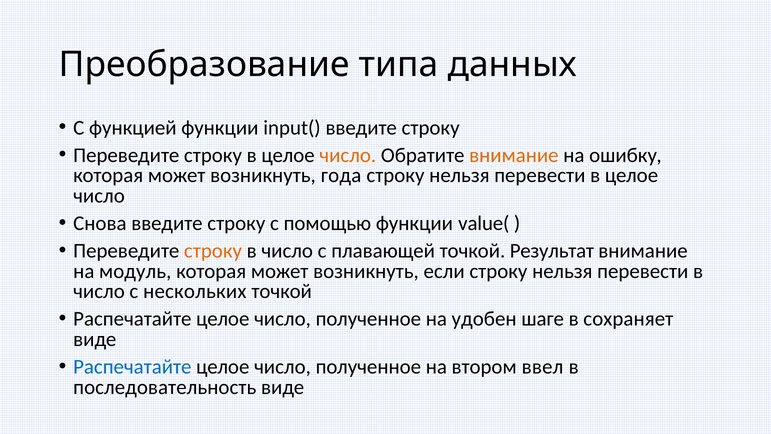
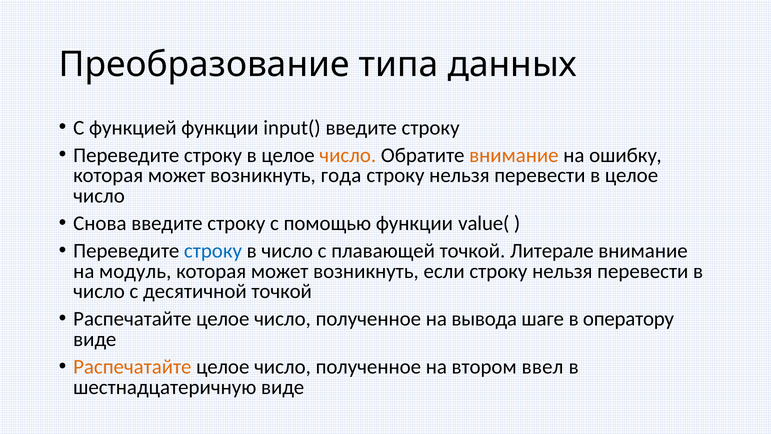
строку colour: orange -> blue (213, 251)
Результат: Результат -> Литерале (552, 251)
нескольких: нескольких -> десятичной (195, 291)
удобен: удобен -> вывода (484, 319)
сохраняет: сохраняет -> оператору (628, 319)
Распечатайте colour: blue -> orange (132, 367)
последовательность: последовательность -> шестнадцатеричную (165, 387)
